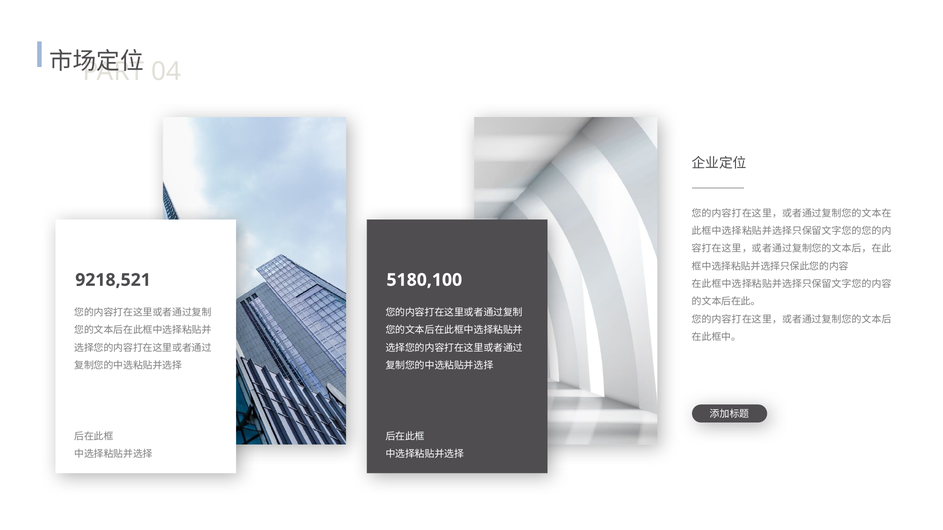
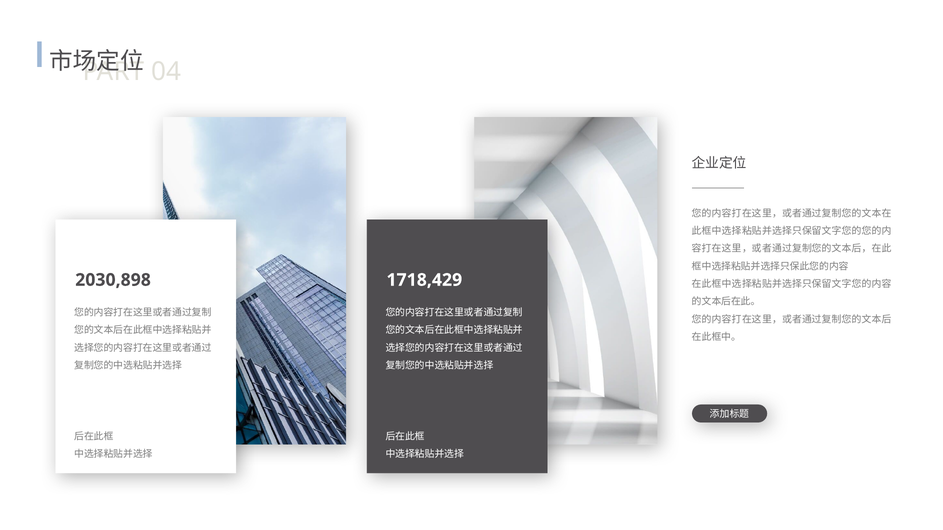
9218,521: 9218,521 -> 2030,898 (113, 280)
5180,100: 5180,100 -> 1718,429 (424, 280)
